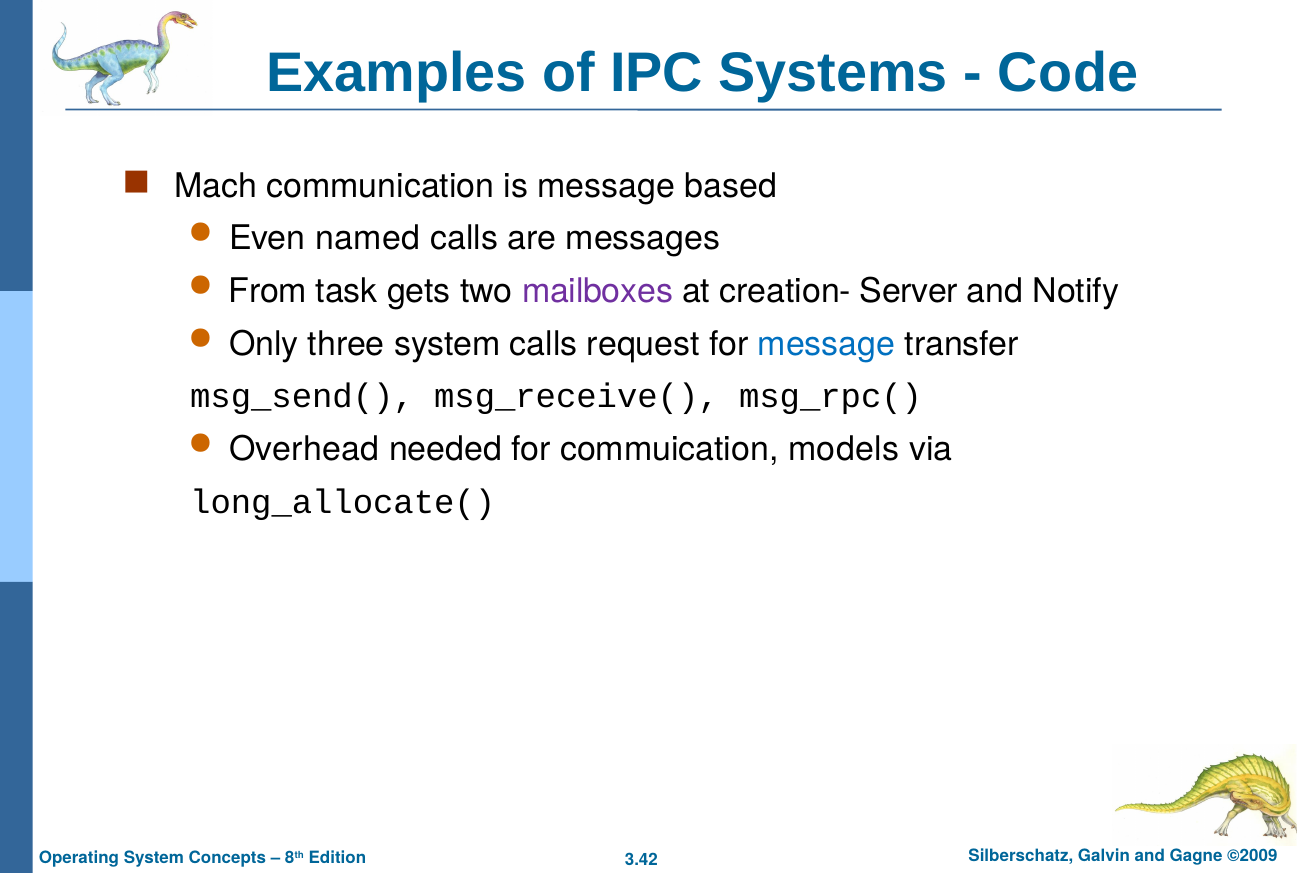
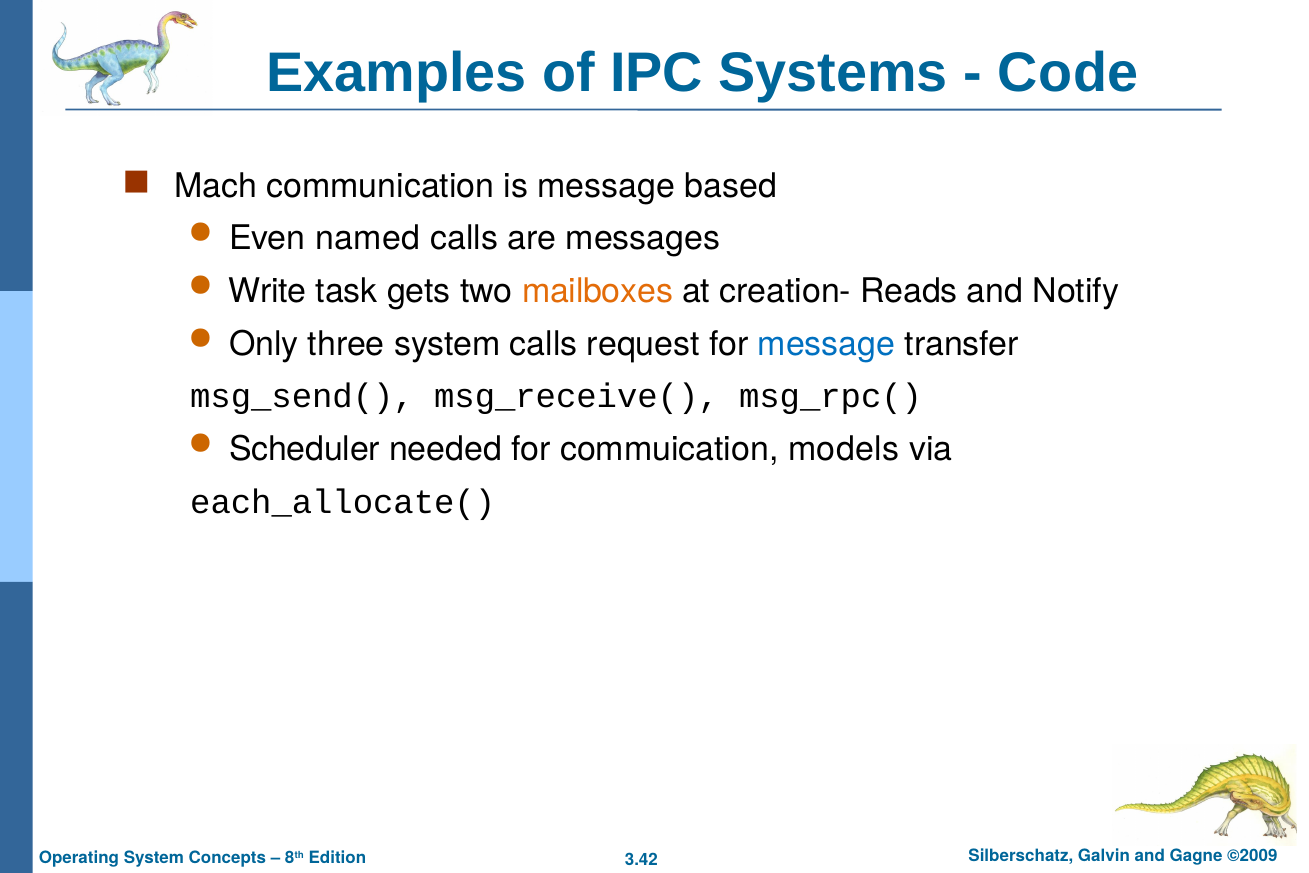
From: From -> Write (268, 291)
mailboxes colour: purple -> orange (598, 291)
Server: Server -> Reads (909, 291)
Overhead: Overhead -> Scheduler (305, 449)
long_allocate(: long_allocate( -> each_allocate( (343, 502)
